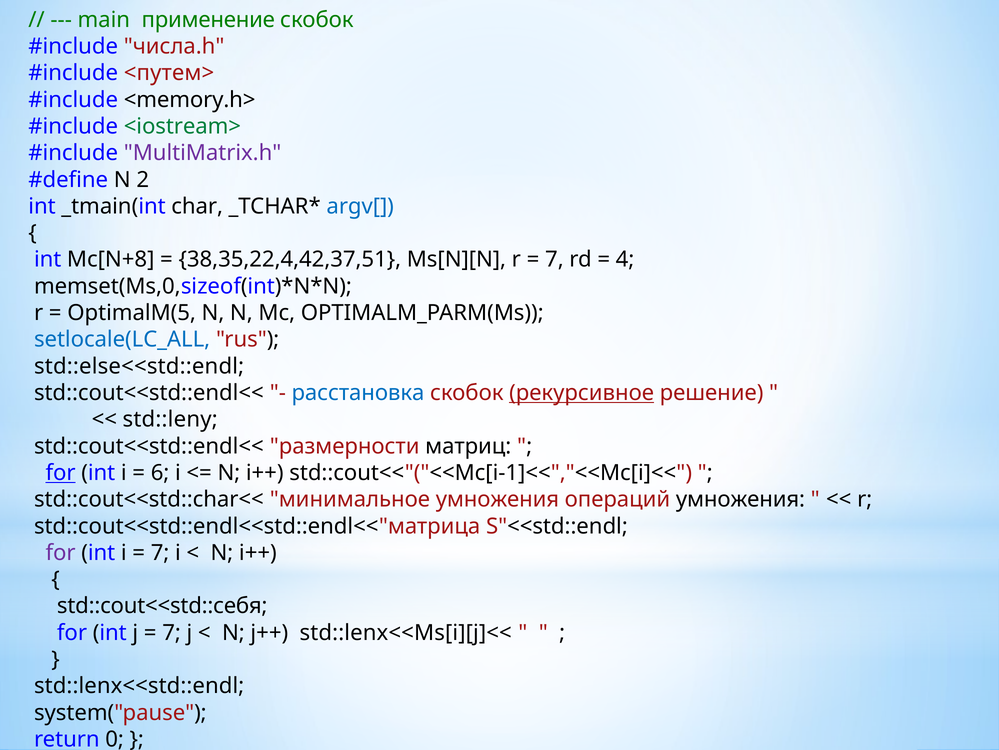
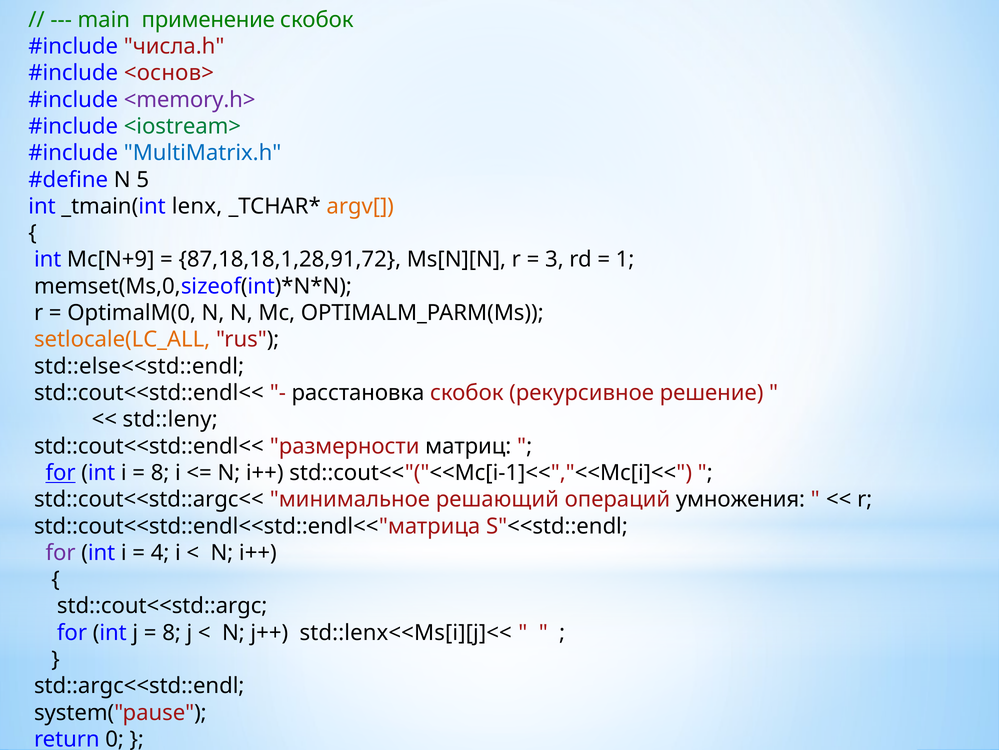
<путем>: <путем> -> <основ> (169, 73)
<memory.h> colour: black -> purple (190, 100)
MultiMatrix.h colour: purple -> blue (203, 153)
2: 2 -> 5 (143, 180)
char: char -> lenx (197, 206)
argv[ colour: blue -> orange (360, 206)
Mc[N+8: Mc[N+8 -> Mc[N+9 (111, 259)
38,35,22,4,42,37,51: 38,35,22,4,42,37,51 -> 87,18,18,1,28,91,72 (290, 259)
7: 7 -> 3 (554, 259)
4: 4 -> 1 (625, 259)
OptimalM(5: OptimalM(5 -> OptimalM(0 (132, 313)
setlocale(LC_ALL colour: blue -> orange (122, 339)
расстановка colour: blue -> black (358, 393)
рекурсивное underline: present -> none (582, 393)
6: 6 -> 8 (160, 472)
std::cout<<std::char<<: std::cout<<std::char<< -> std::cout<<std::argc<< (149, 499)
минимальное умножения: умножения -> решающий (497, 499)
7: 7 -> 4 (160, 552)
std::cout<<std::себя: std::cout<<std::себя -> std::cout<<std::argc (162, 606)
7: 7 -> 8 (172, 632)
std::lenx<<std::endl: std::lenx<<std::endl -> std::argc<<std::endl (139, 685)
